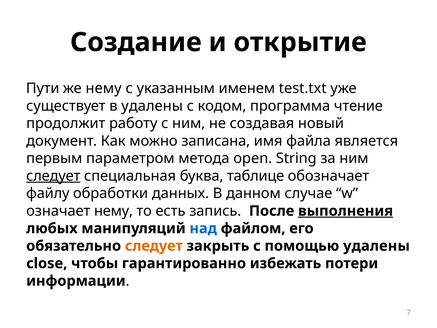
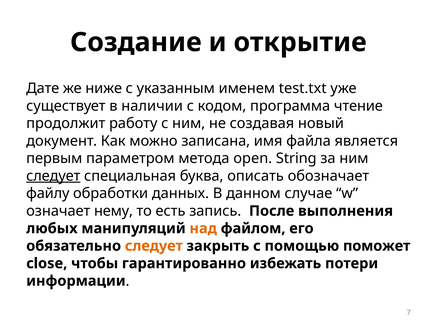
Пути: Пути -> Дате (43, 88)
же нему: нему -> ниже (104, 88)
в удалены: удалены -> наличии (152, 106)
таблице: таблице -> описать (256, 176)
выполнения underline: present -> none (346, 211)
над colour: blue -> orange (203, 228)
помощью удалены: удалены -> поможет (377, 246)
